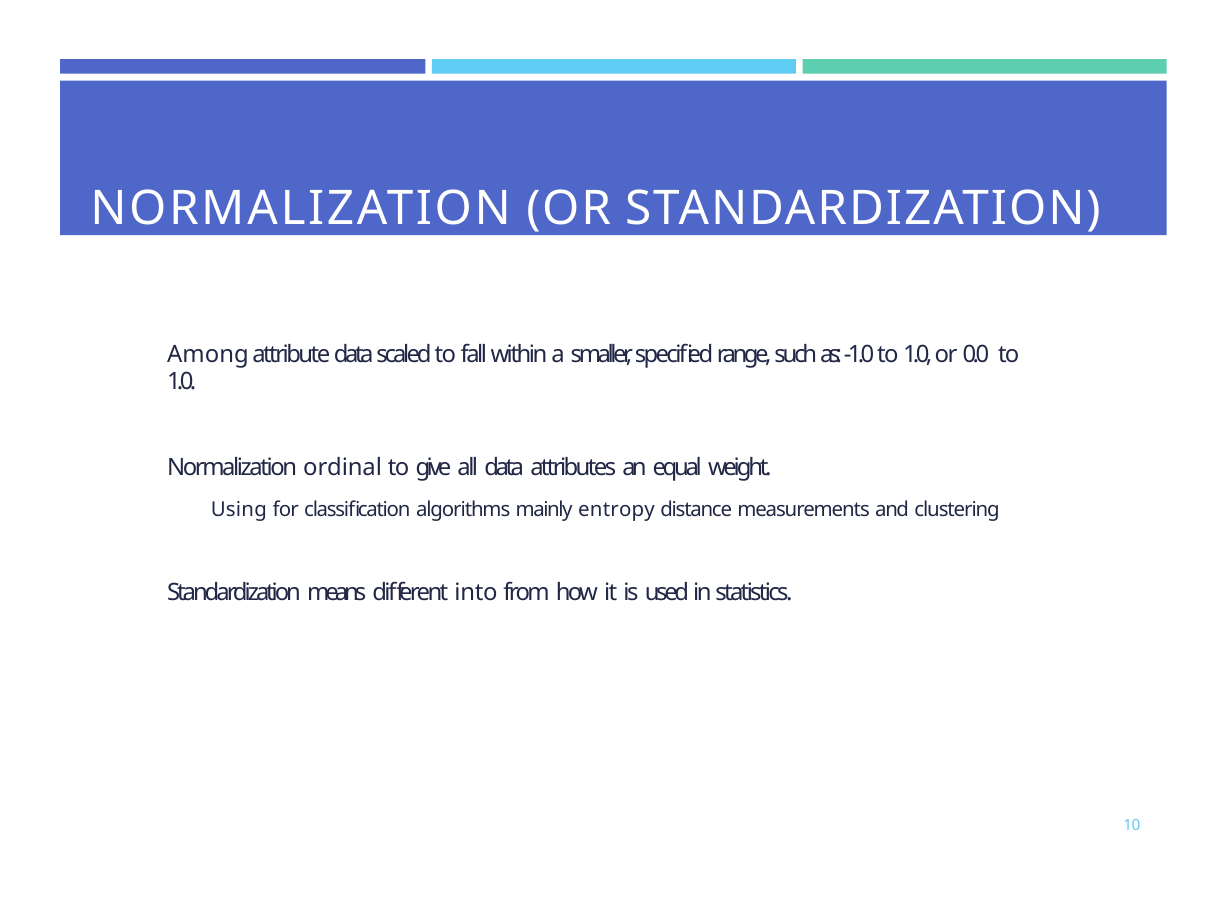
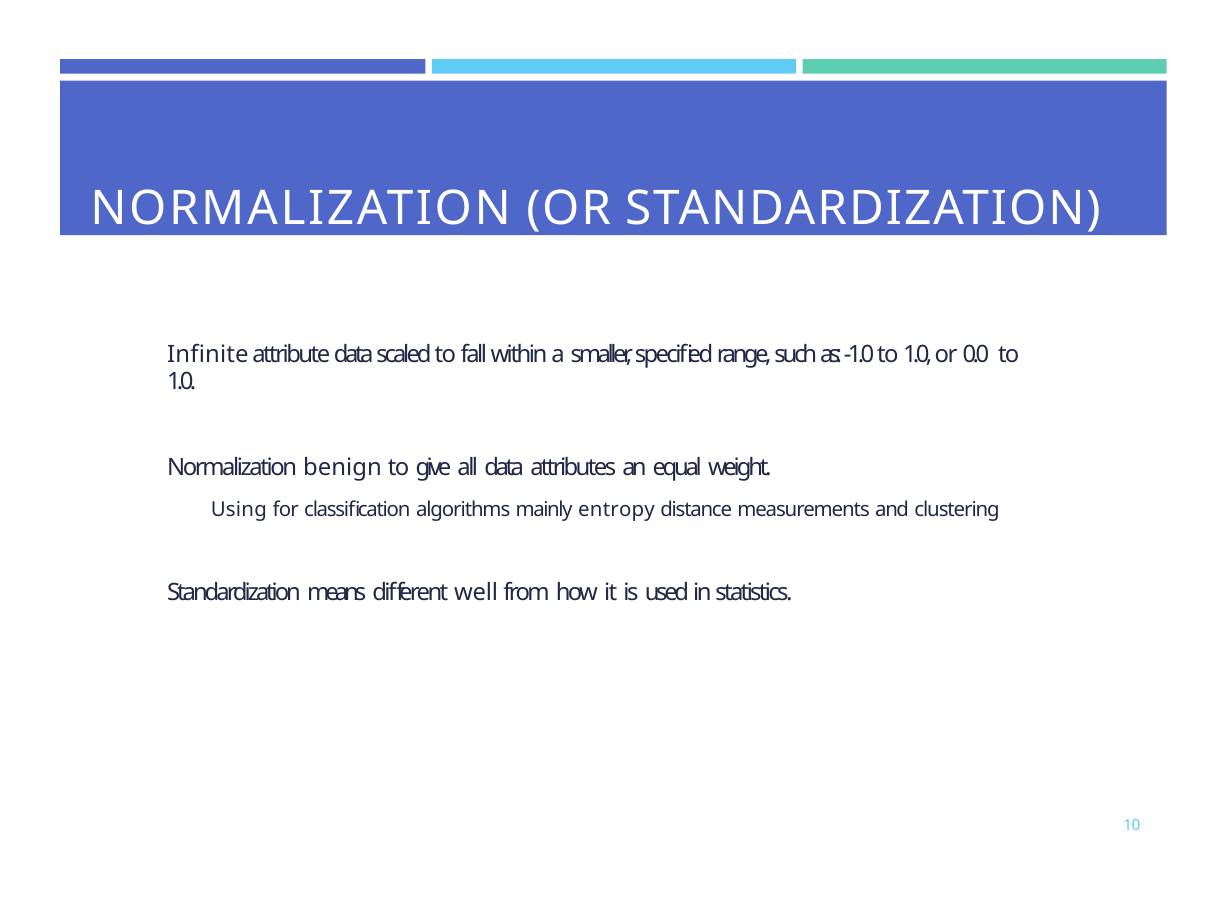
Among: Among -> Infinite (208, 355)
ordinal: ordinal -> benign (342, 468)
into: into -> well (476, 592)
